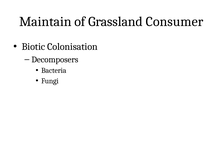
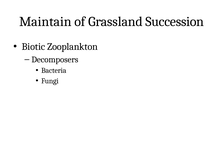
Consumer: Consumer -> Succession (175, 22)
Colonisation: Colonisation -> Zooplankton (73, 47)
